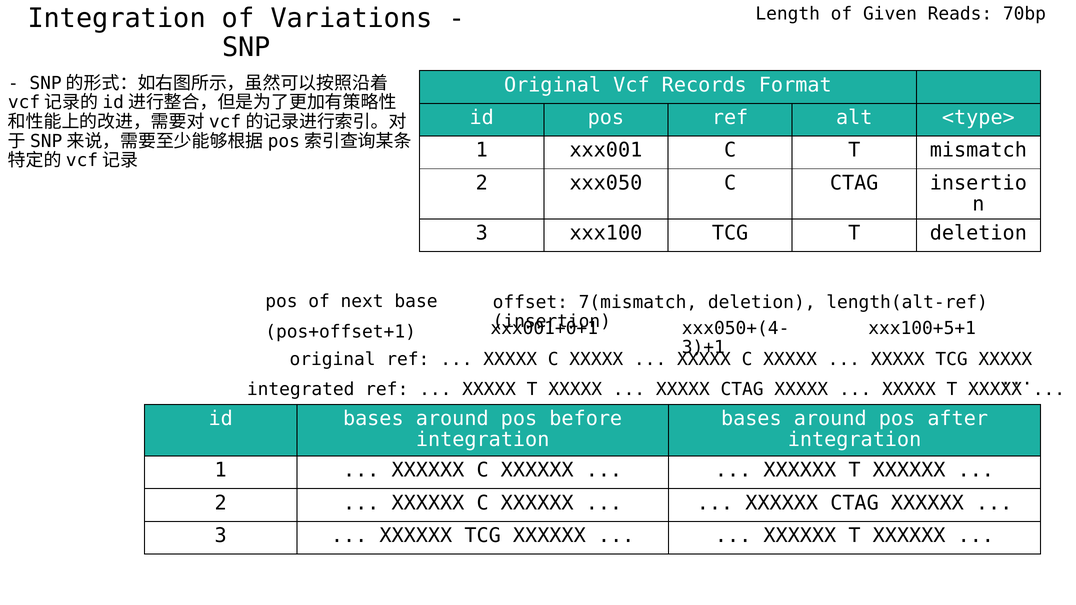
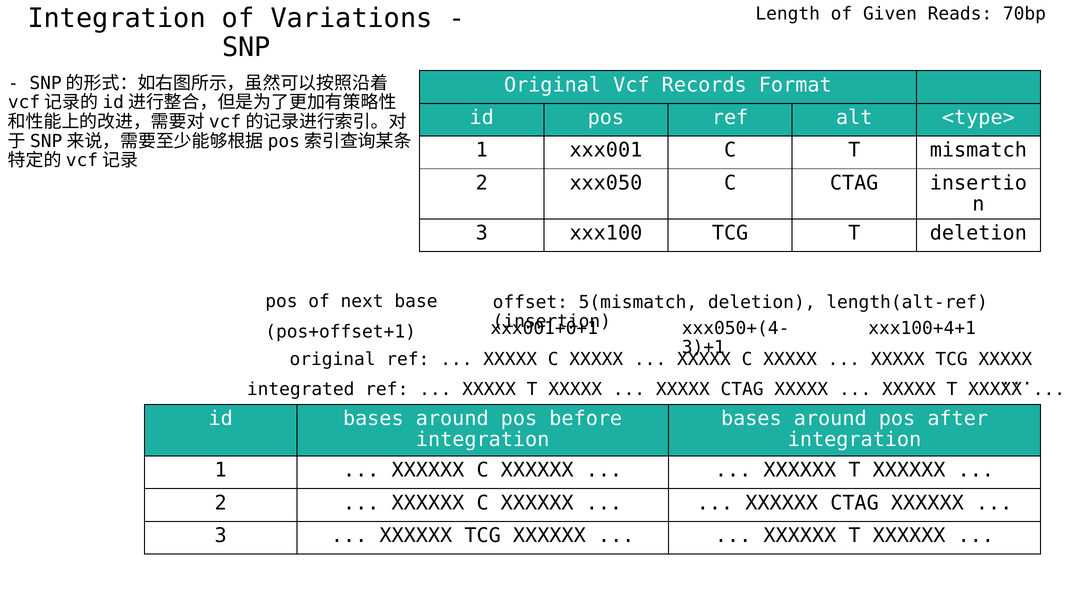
7(mismatch: 7(mismatch -> 5(mismatch (638, 302)
xxx100+5+1: xxx100+5+1 -> xxx100+4+1 (922, 328)
